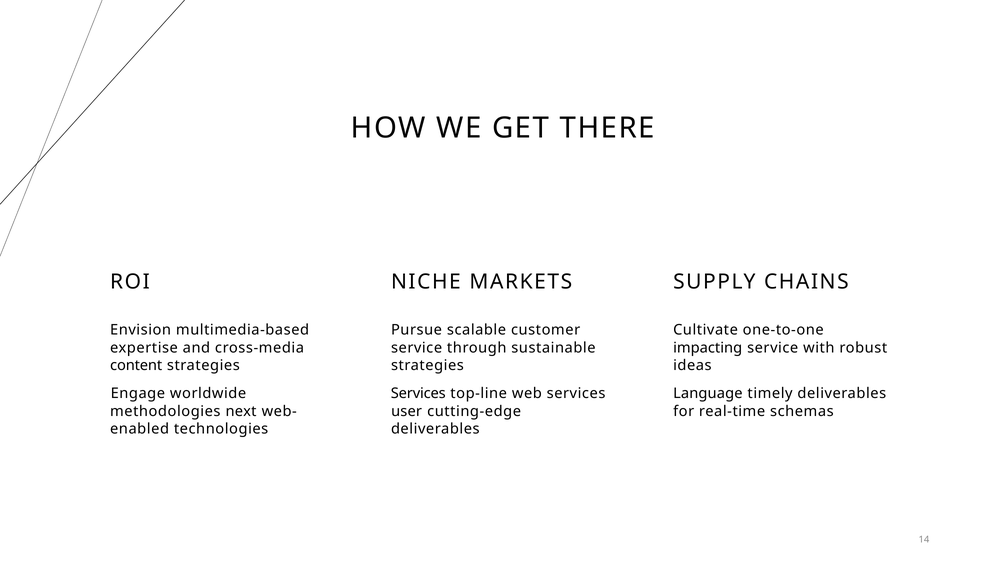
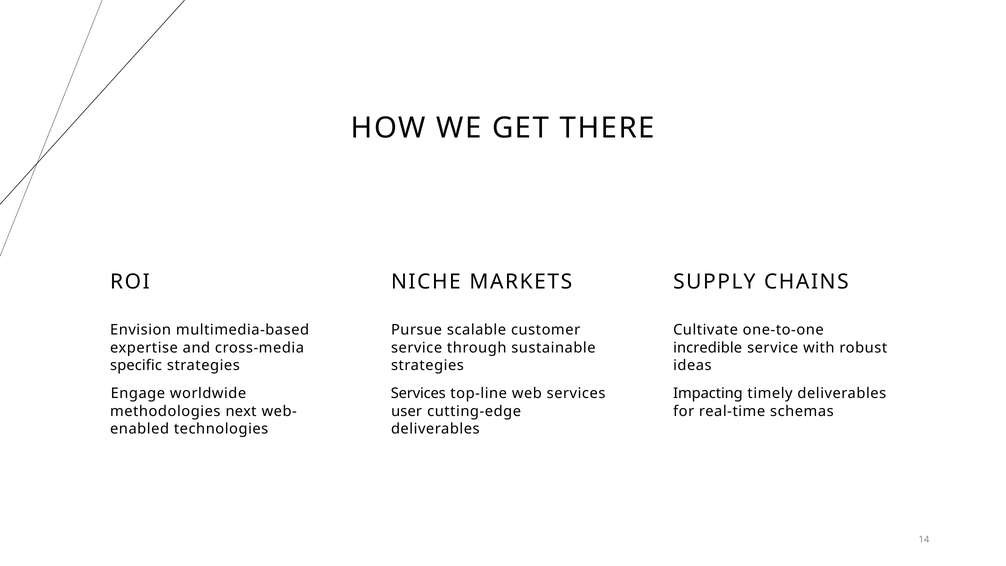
impacting: impacting -> incredible (708, 348)
content: content -> specific (136, 365)
Language: Language -> Impacting (708, 393)
